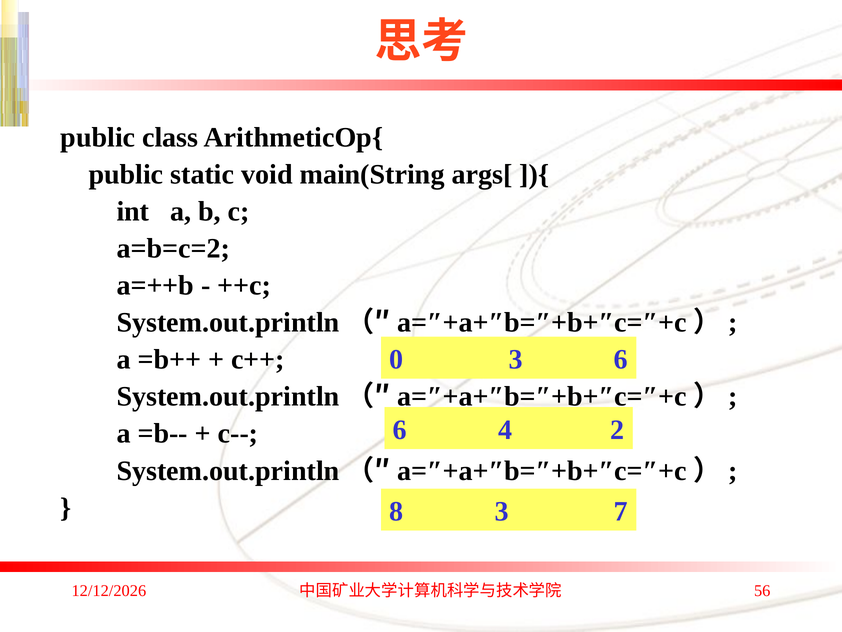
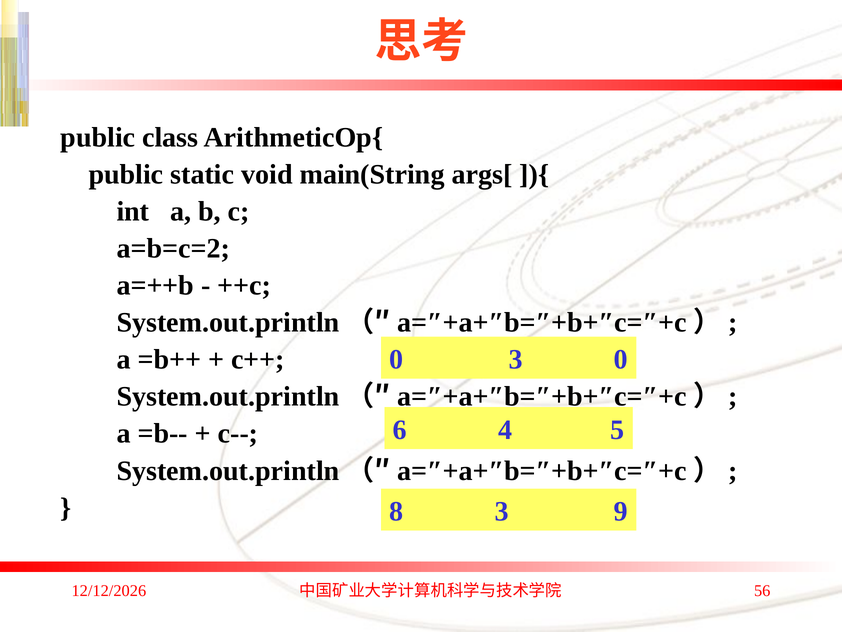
3 6: 6 -> 0 (621, 359)
2: 2 -> 5 (617, 430)
7: 7 -> 9 (621, 511)
